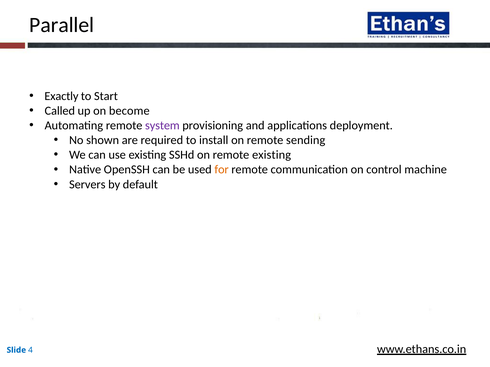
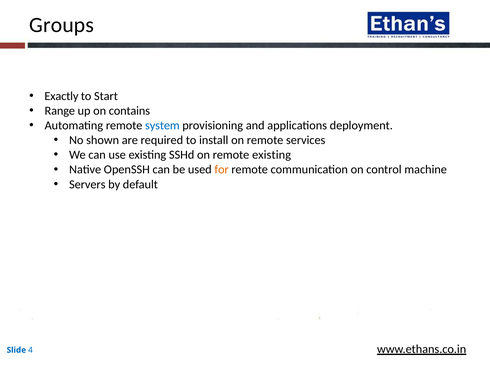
Parallel: Parallel -> Groups (62, 25)
Called: Called -> Range (60, 111)
become: become -> contains (129, 111)
system colour: purple -> blue (162, 126)
sending: sending -> services (306, 140)
